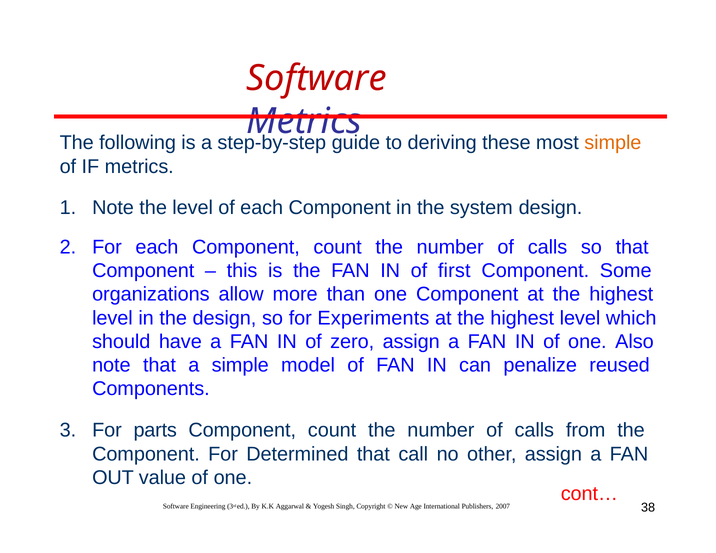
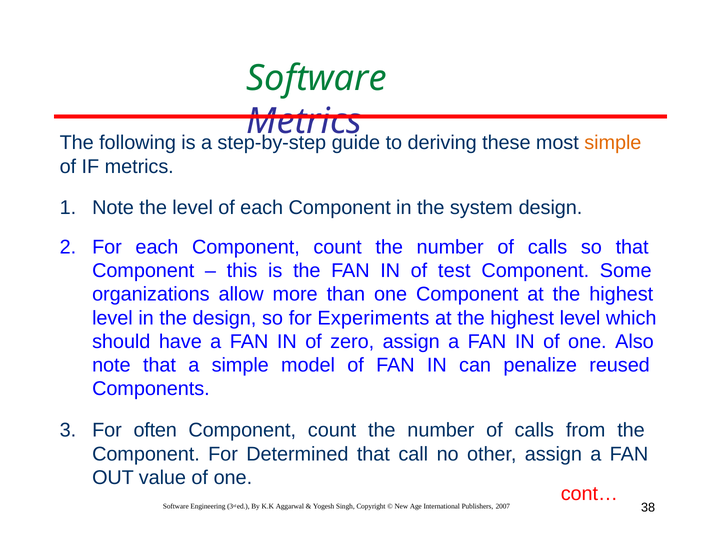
Software colour: red -> green (316, 78)
first: first -> test (454, 271)
parts: parts -> often (155, 430)
